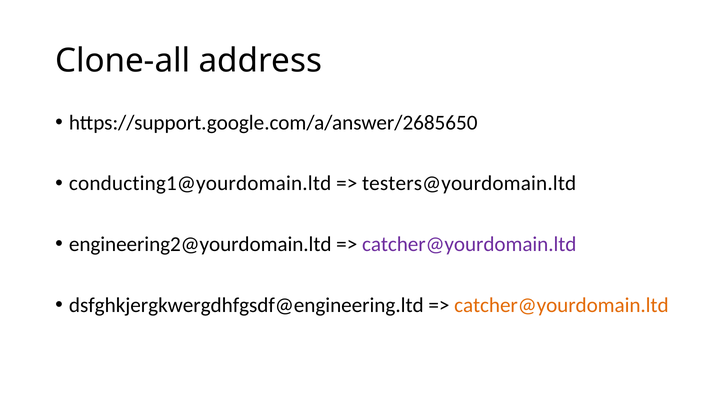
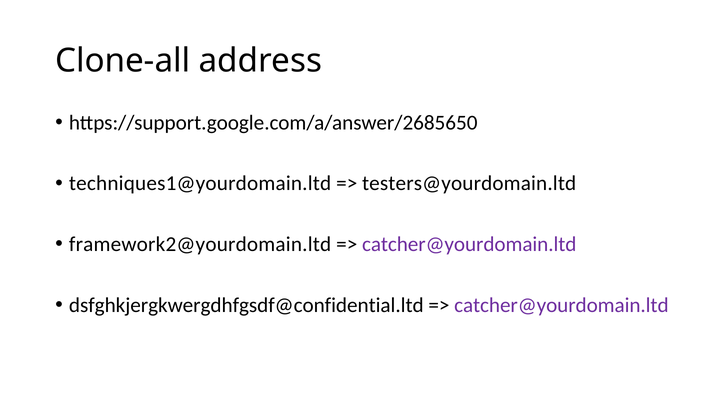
conducting1@yourdomain.ltd: conducting1@yourdomain.ltd -> techniques1@yourdomain.ltd (200, 184)
engineering2@yourdomain.ltd: engineering2@yourdomain.ltd -> framework2@yourdomain.ltd (200, 245)
dsfghkjergkwergdhfgsdf@engineering.ltd: dsfghkjergkwergdhfgsdf@engineering.ltd -> dsfghkjergkwergdhfgsdf@confidential.ltd (246, 305)
catcher@yourdomain.ltd colour: orange -> purple (561, 305)
